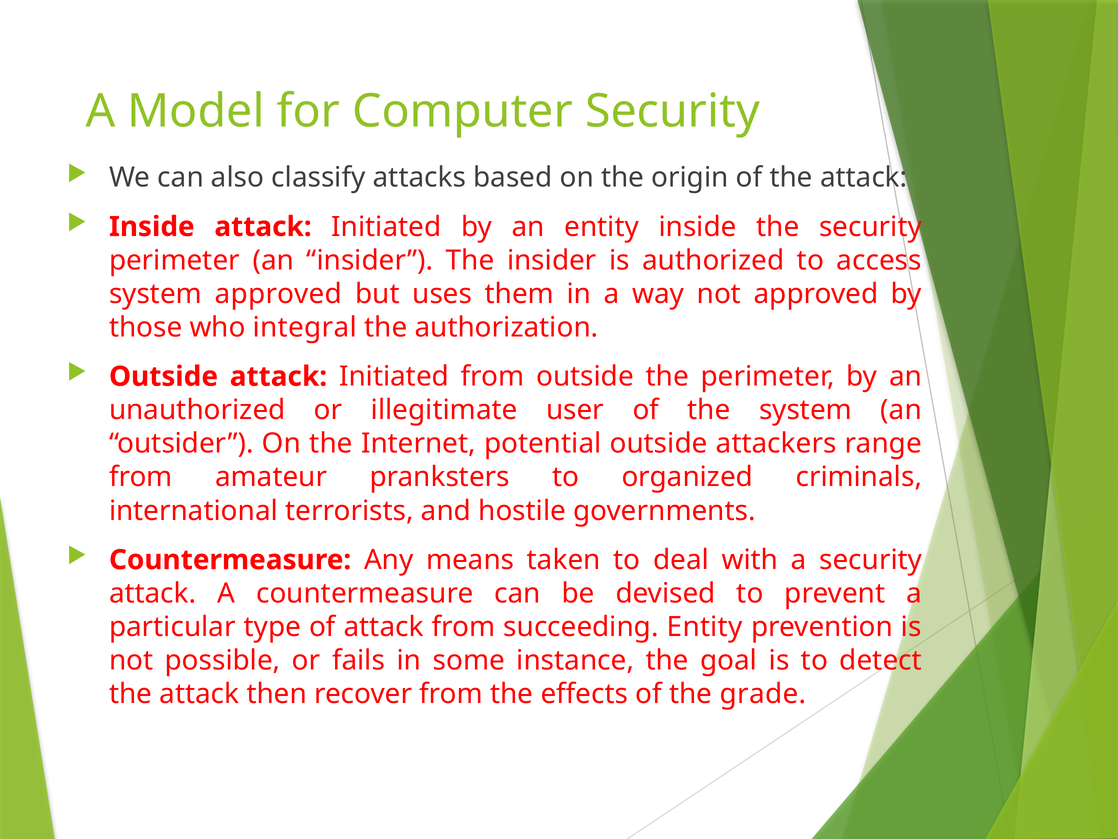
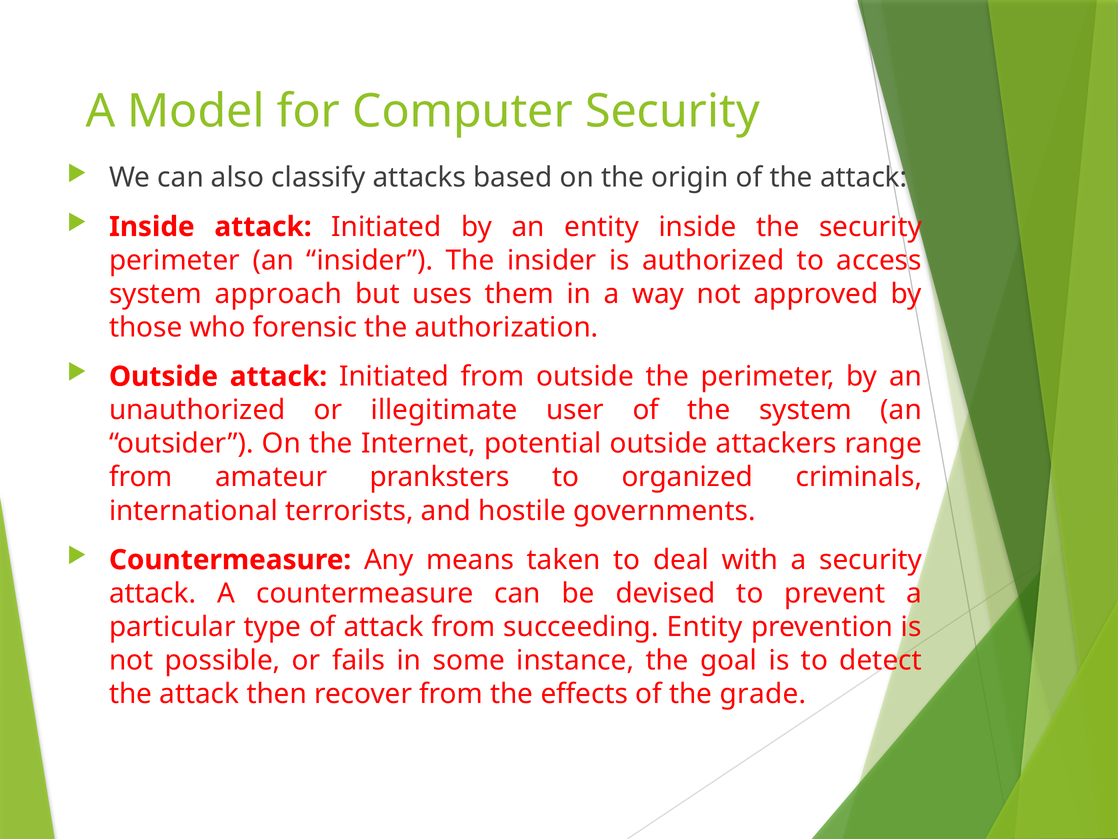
system approved: approved -> approach (278, 294)
integral: integral -> forensic (305, 327)
